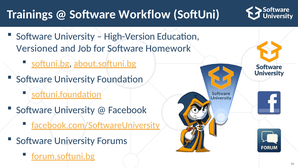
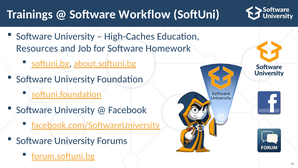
High-Version: High-Version -> High-Caches (129, 36)
Versioned: Versioned -> Resources (37, 48)
